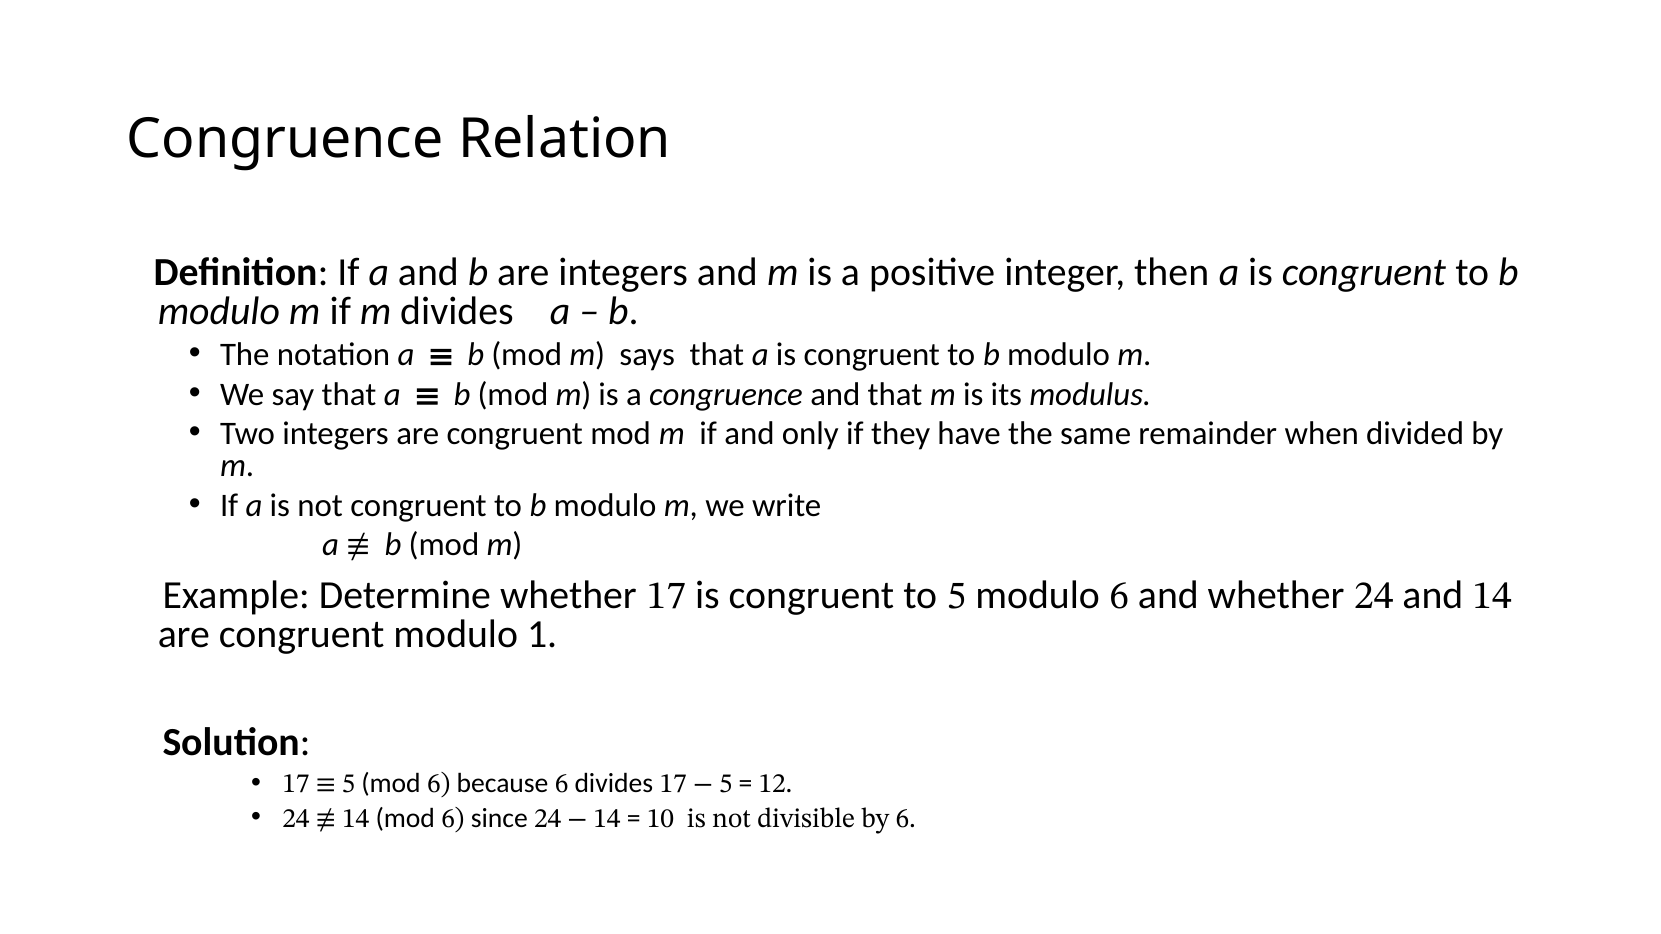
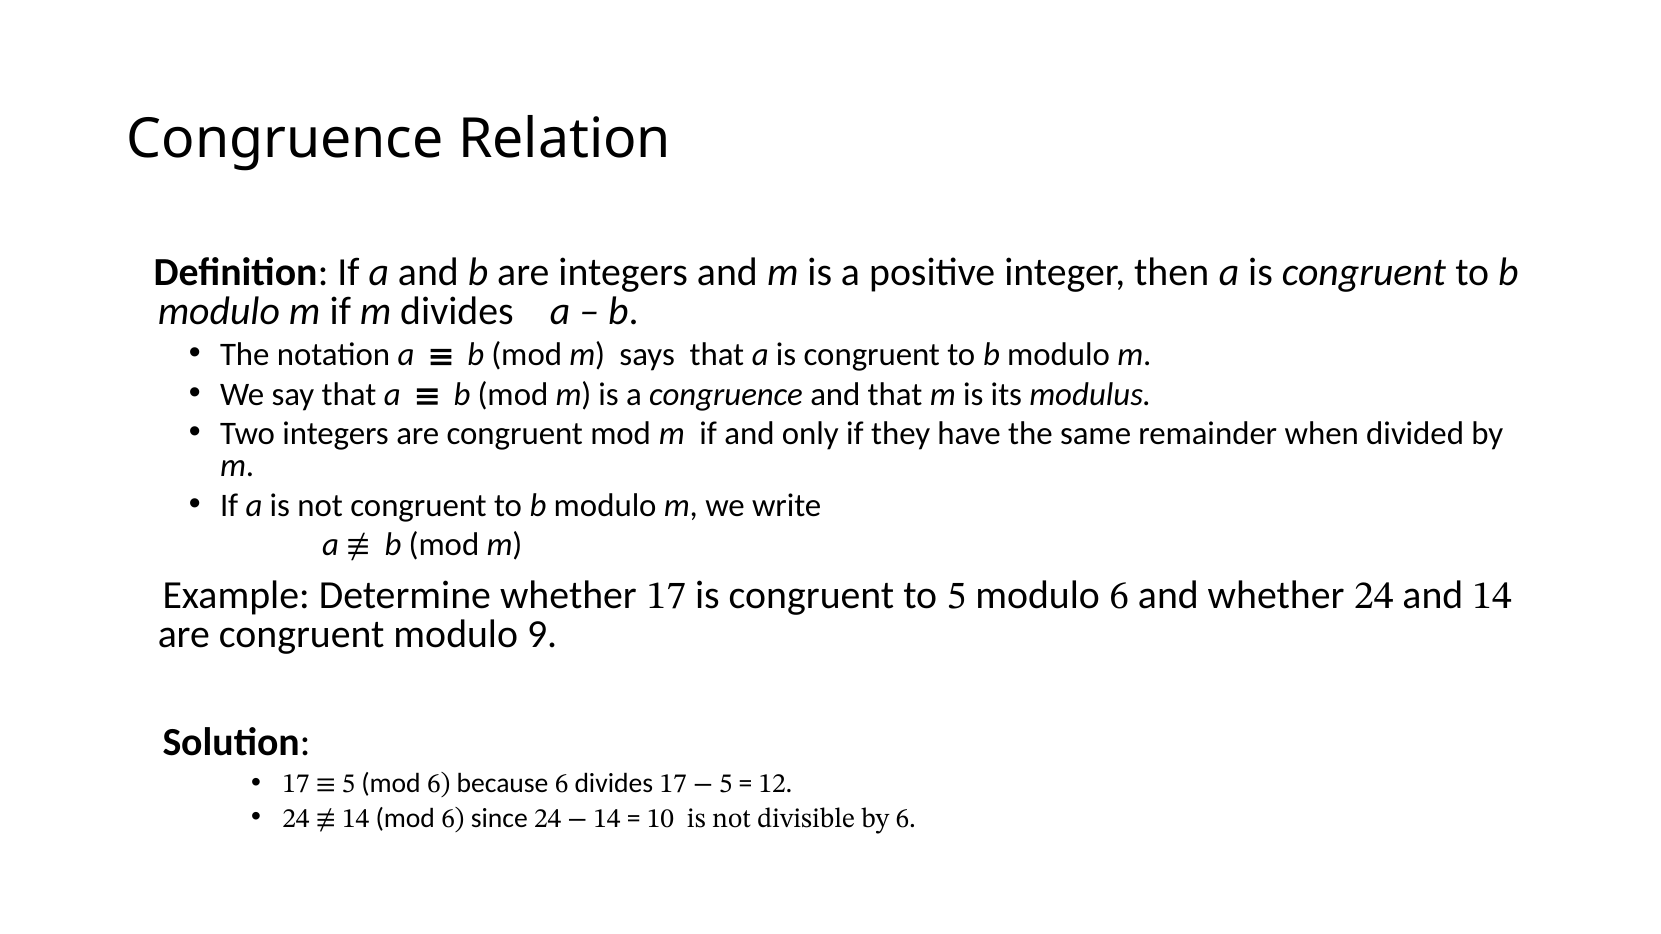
1: 1 -> 9 (542, 635)
